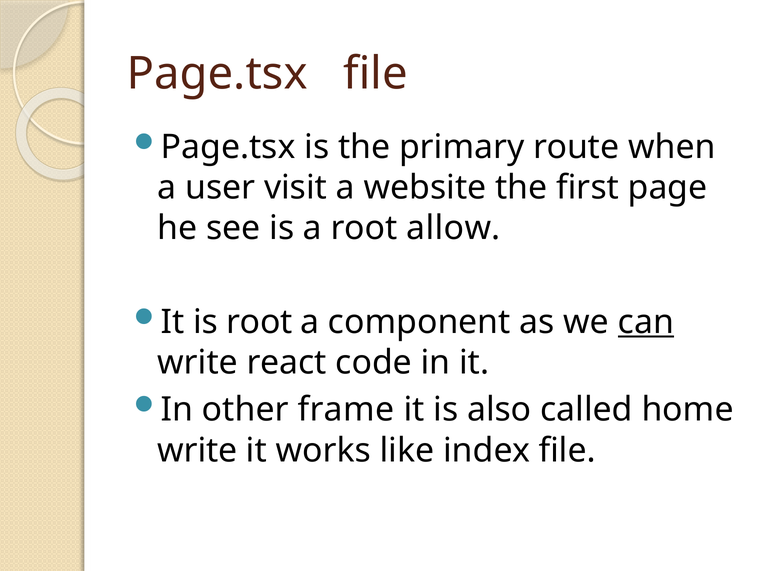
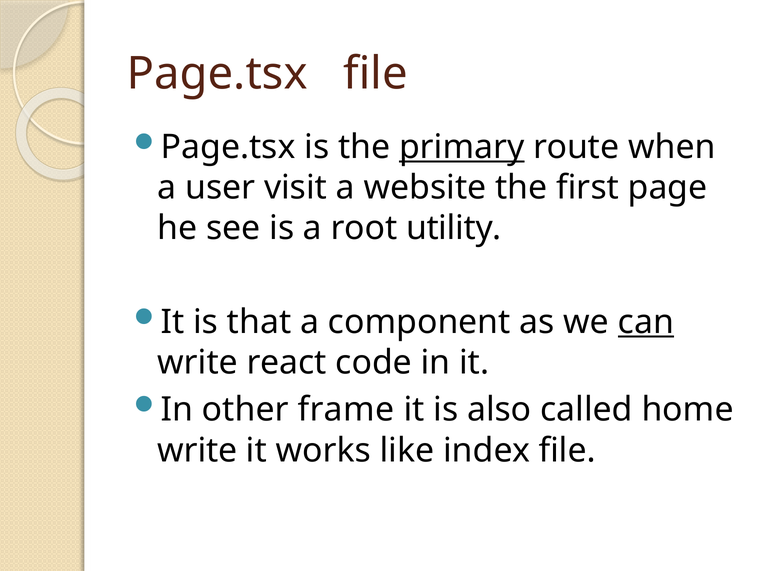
primary underline: none -> present (462, 147)
allow: allow -> utility (454, 228)
is root: root -> that (259, 322)
